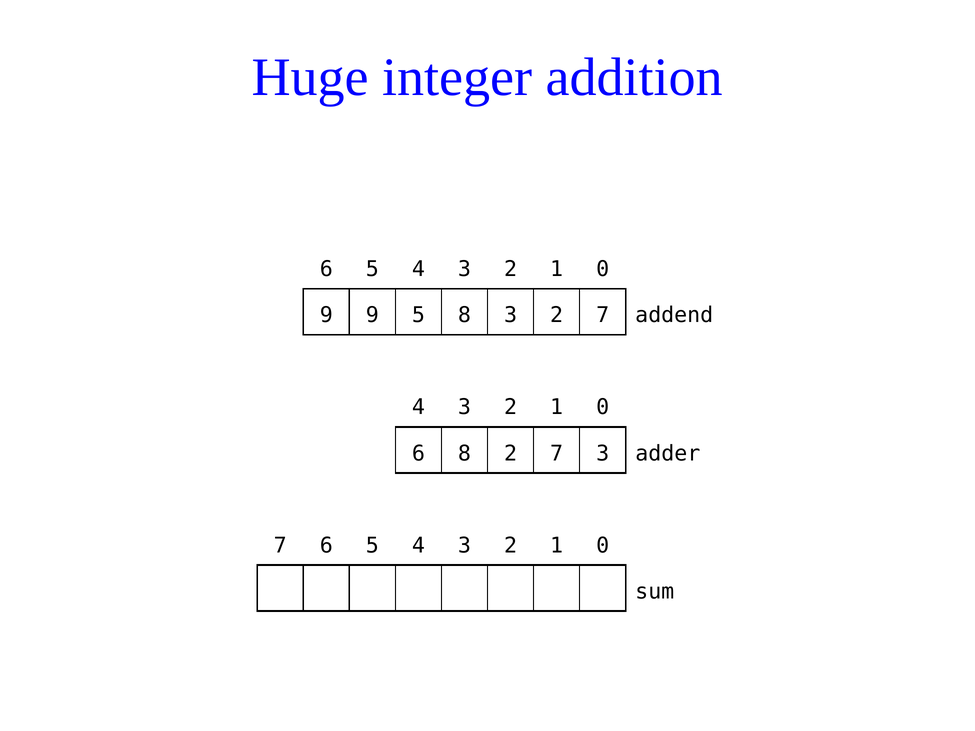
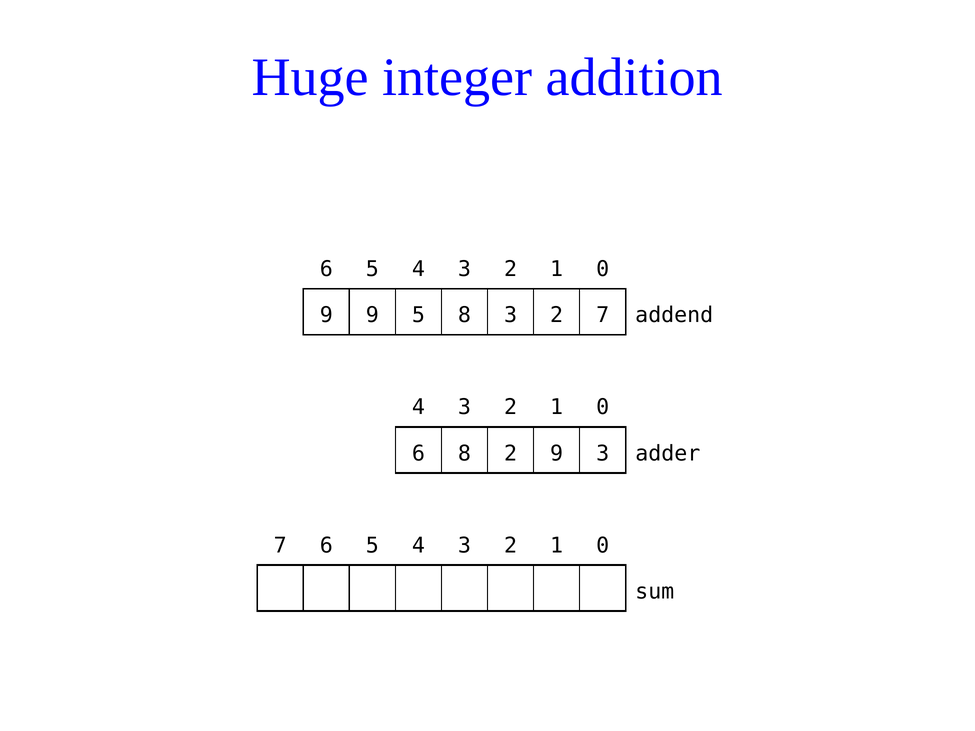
8 2 7: 7 -> 9 (557, 454)
